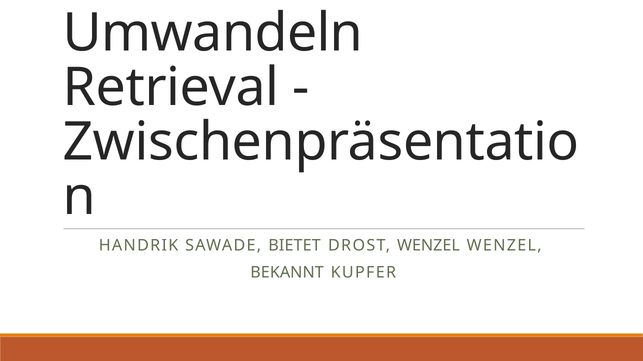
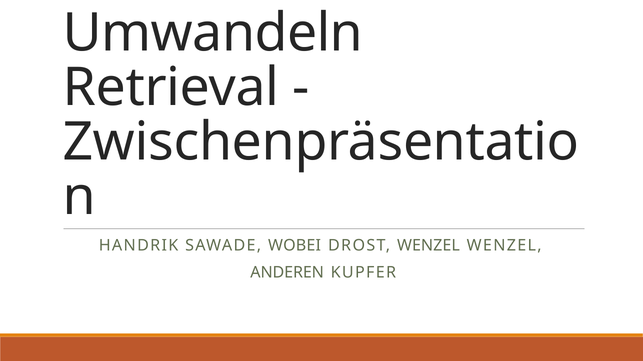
BIETET: BIETET -> WOBEI (295, 246)
BEKANNT: BEKANNT -> ANDEREN (287, 273)
